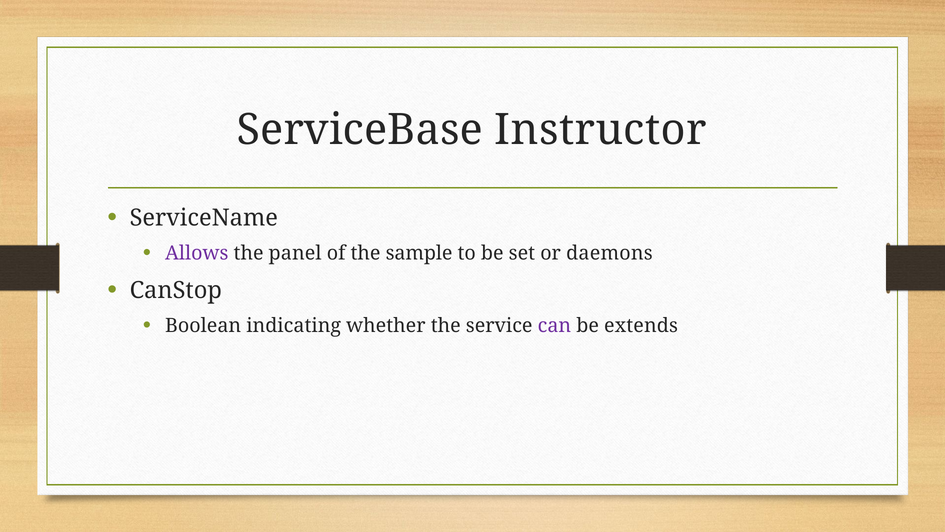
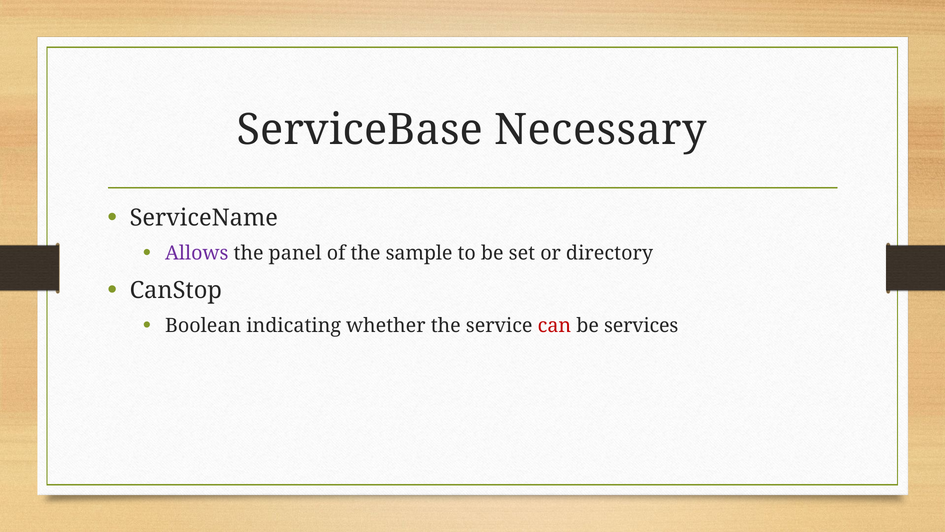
Instructor: Instructor -> Necessary (601, 130)
daemons: daemons -> directory (610, 253)
can colour: purple -> red (554, 326)
extends: extends -> services (641, 326)
